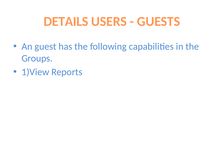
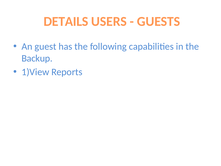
Groups: Groups -> Backup (37, 58)
